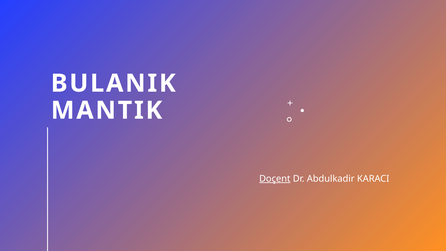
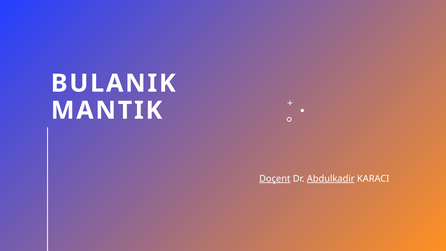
Abdulkadir underline: none -> present (331, 179)
